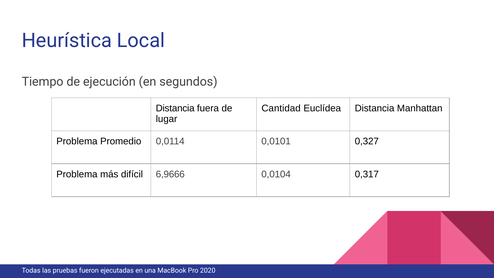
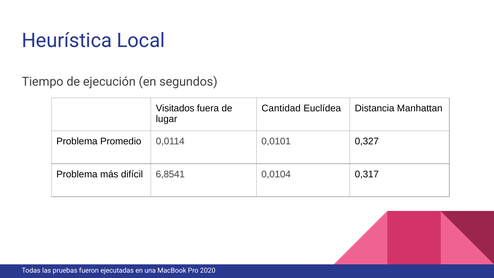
Distancia: Distancia -> Visitados (175, 108)
6,9666: 6,9666 -> 6,8541 (170, 174)
